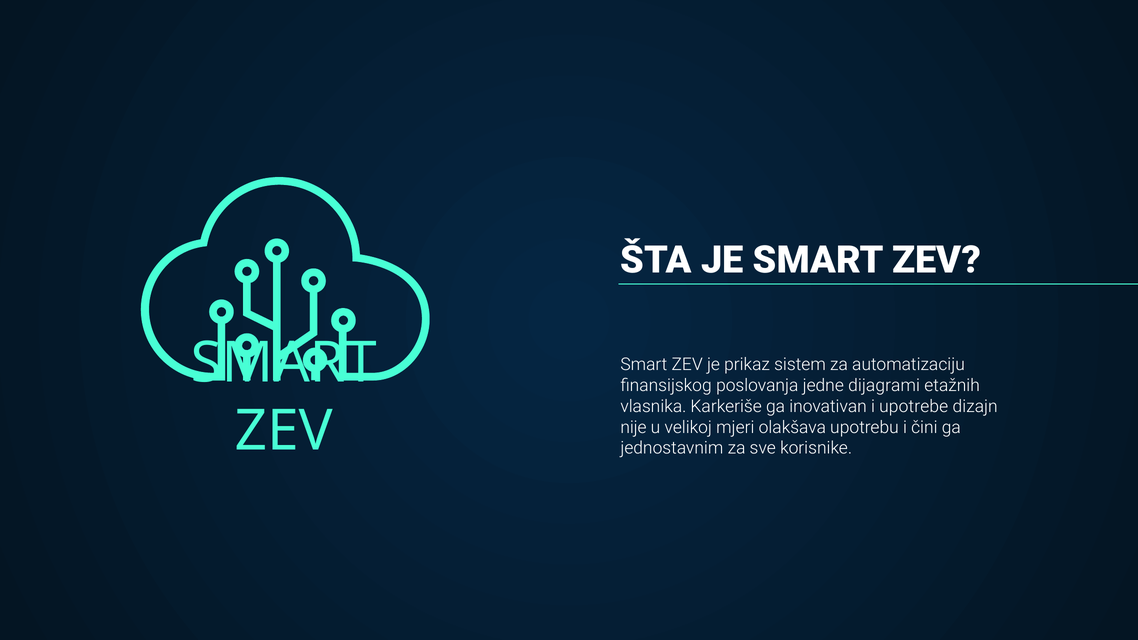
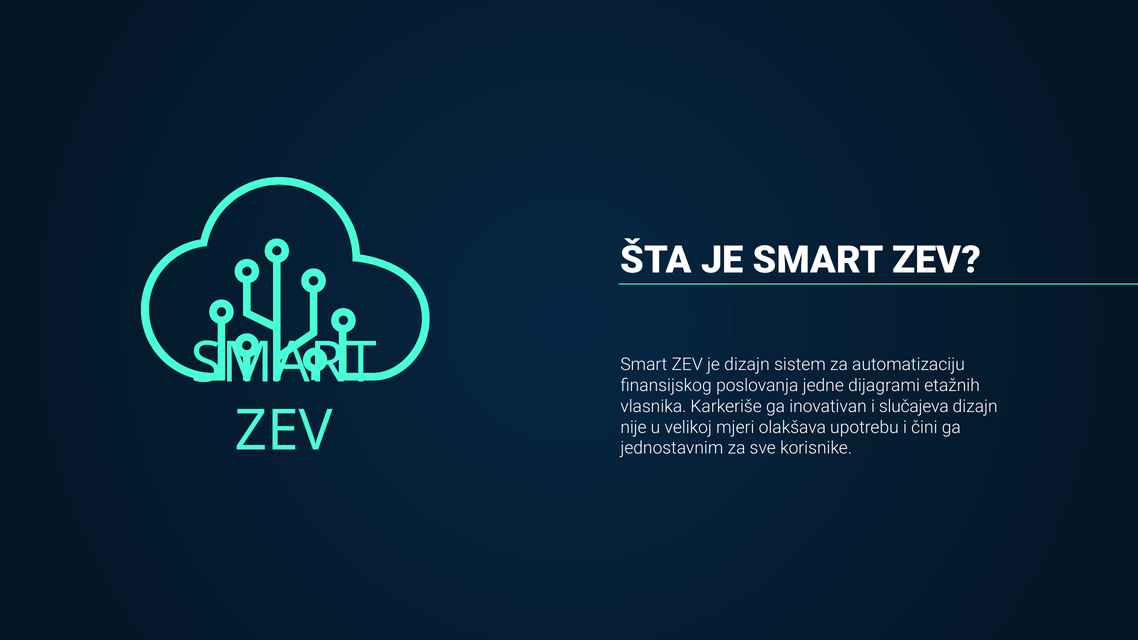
je prikaz: prikaz -> dizajn (747, 365)
upotrebe: upotrebe -> slučajeva (914, 407)
